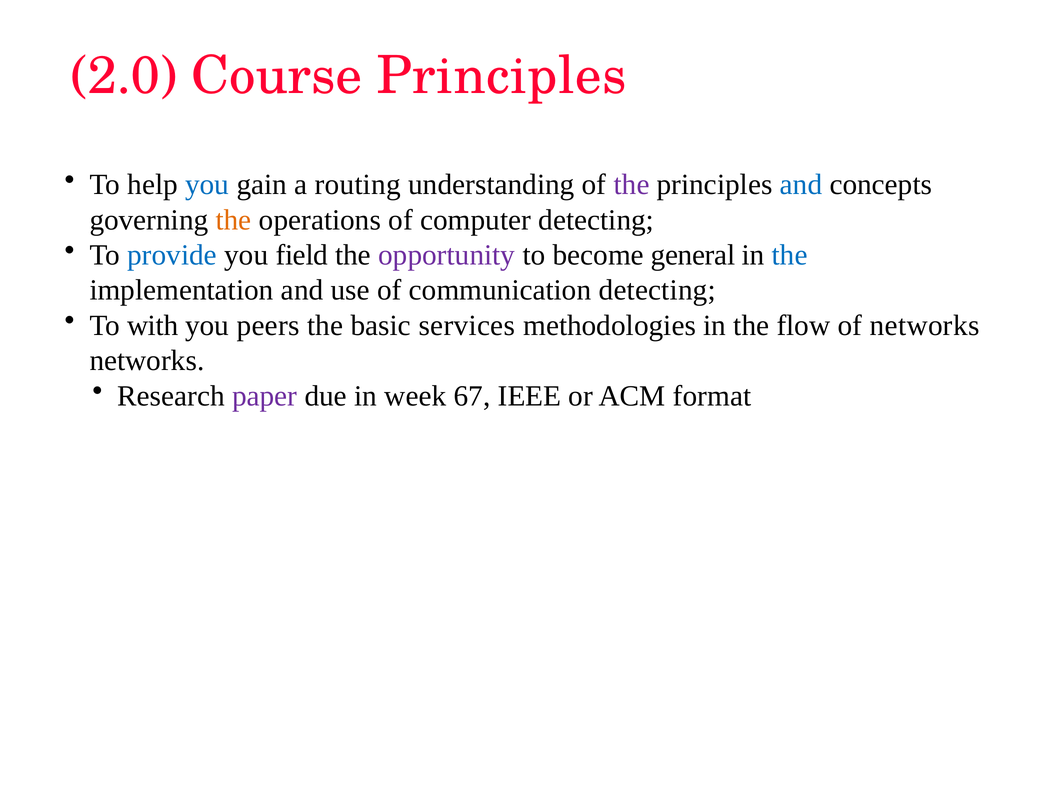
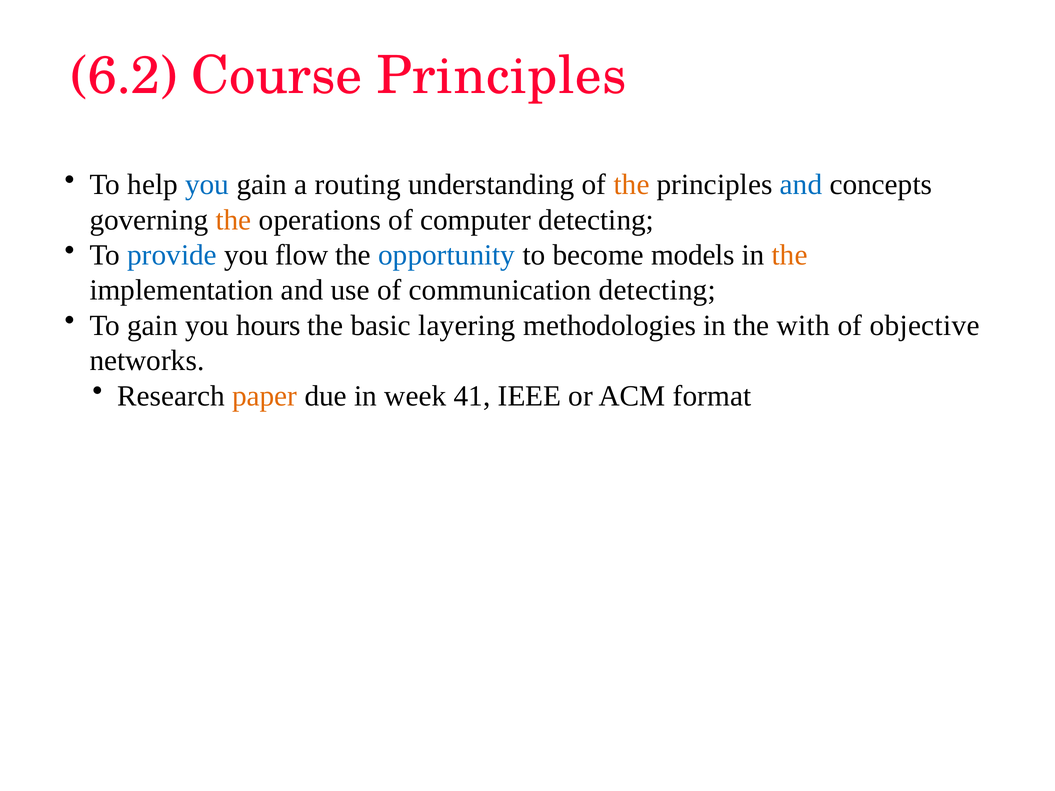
2.0: 2.0 -> 6.2 (124, 76)
the colour: purple -> orange (632, 185)
field: field -> flow (302, 255)
opportunity colour: purple -> blue (447, 255)
general: general -> models (693, 255)
the colour: blue -> orange (790, 255)
To with: with -> gain (153, 326)
peers: peers -> hours (268, 326)
services: services -> layering (467, 326)
flow: flow -> with (803, 326)
of networks: networks -> objective (925, 326)
paper colour: purple -> orange (265, 396)
67: 67 -> 41 (472, 396)
